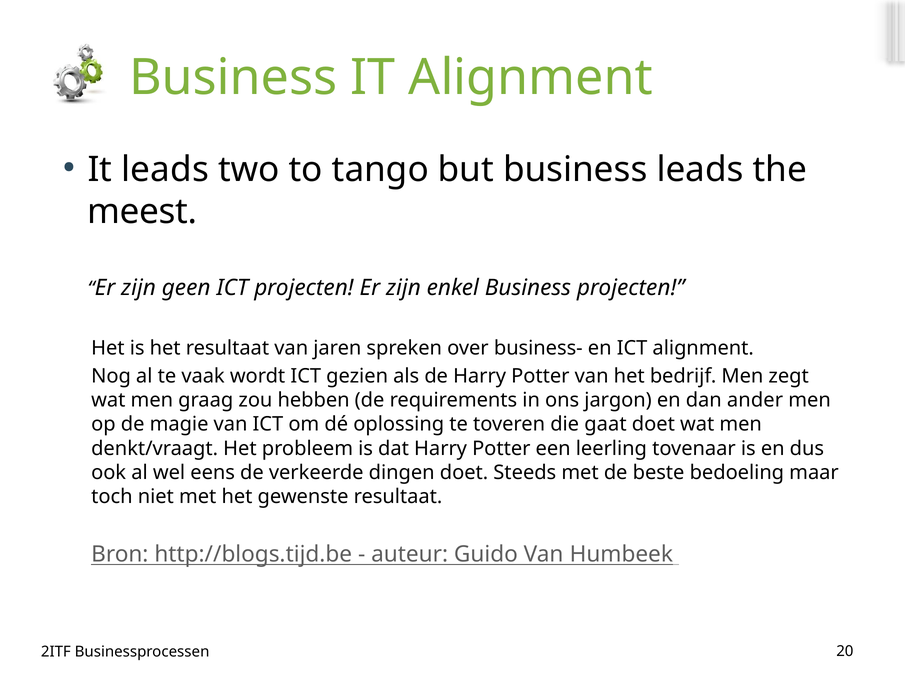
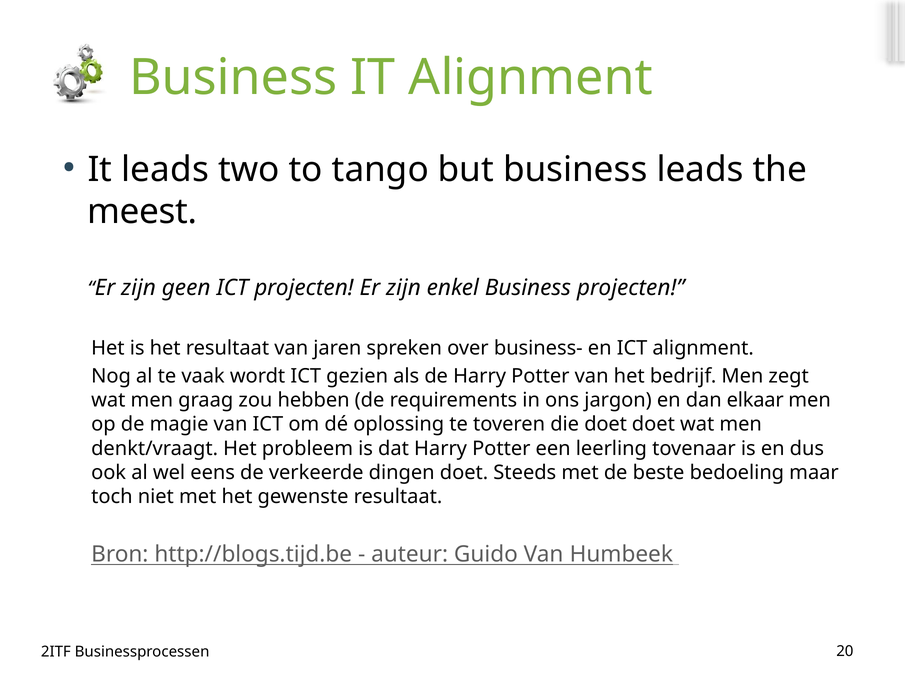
ander: ander -> elkaar (755, 400)
die gaat: gaat -> doet (606, 424)
